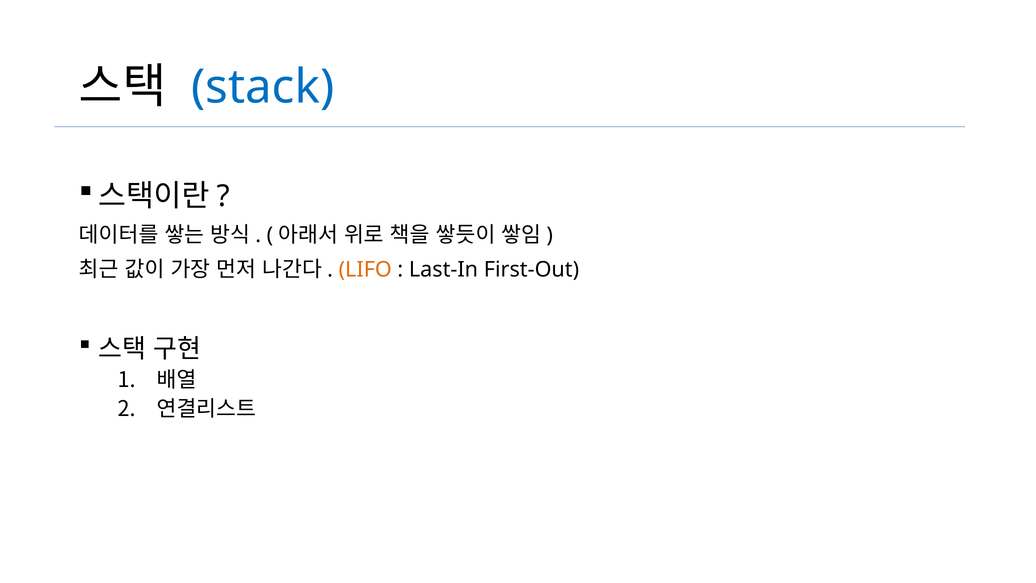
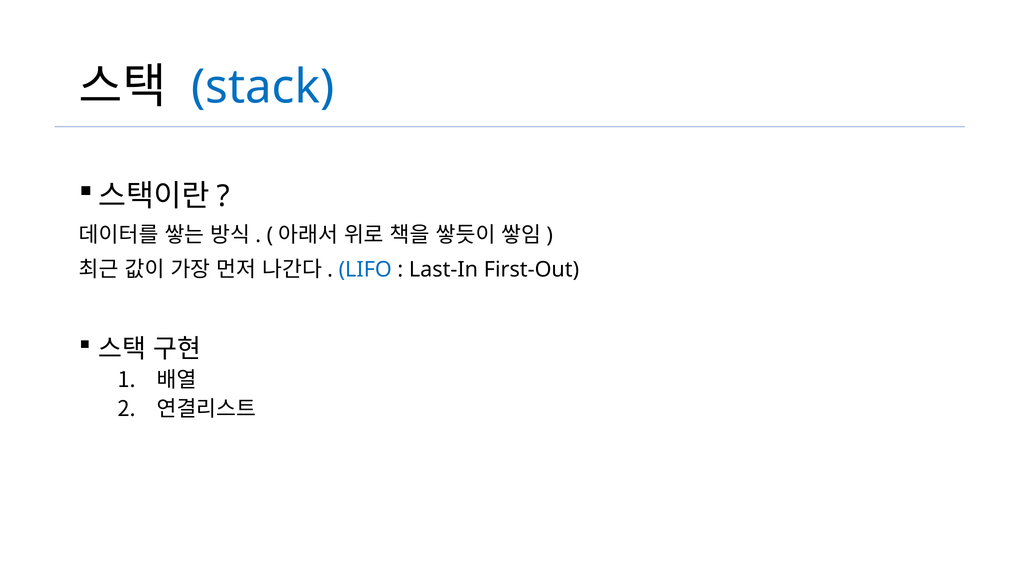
LIFO colour: orange -> blue (365, 269)
